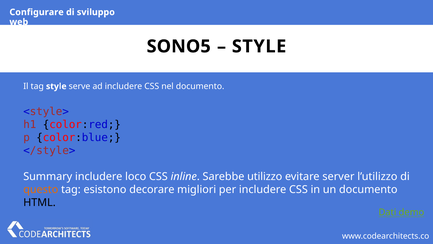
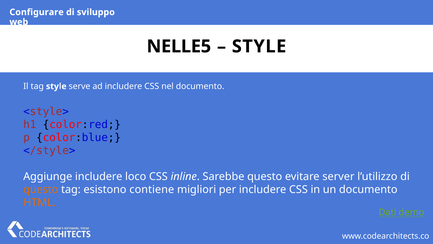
SONO5: SONO5 -> NELLE5 (179, 46)
Summary: Summary -> Aggiunge (48, 176)
Sarebbe utilizzo: utilizzo -> questo (265, 176)
decorare: decorare -> contiene (152, 189)
HTML colour: black -> orange (39, 202)
